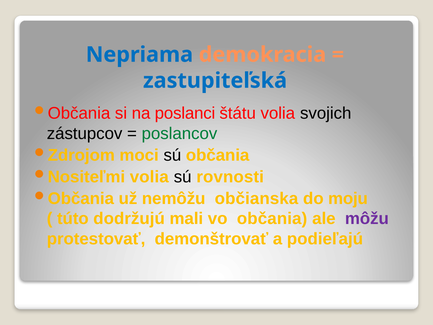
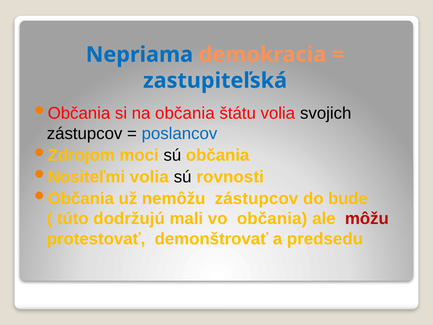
na poslanci: poslanci -> občania (185, 113)
poslancov colour: green -> blue (179, 133)
nemôžu občianska: občianska -> zástupcov (257, 198)
moju: moju -> bude (348, 198)
môžu colour: purple -> red (367, 219)
podieľajú: podieľajú -> predsedu (325, 239)
